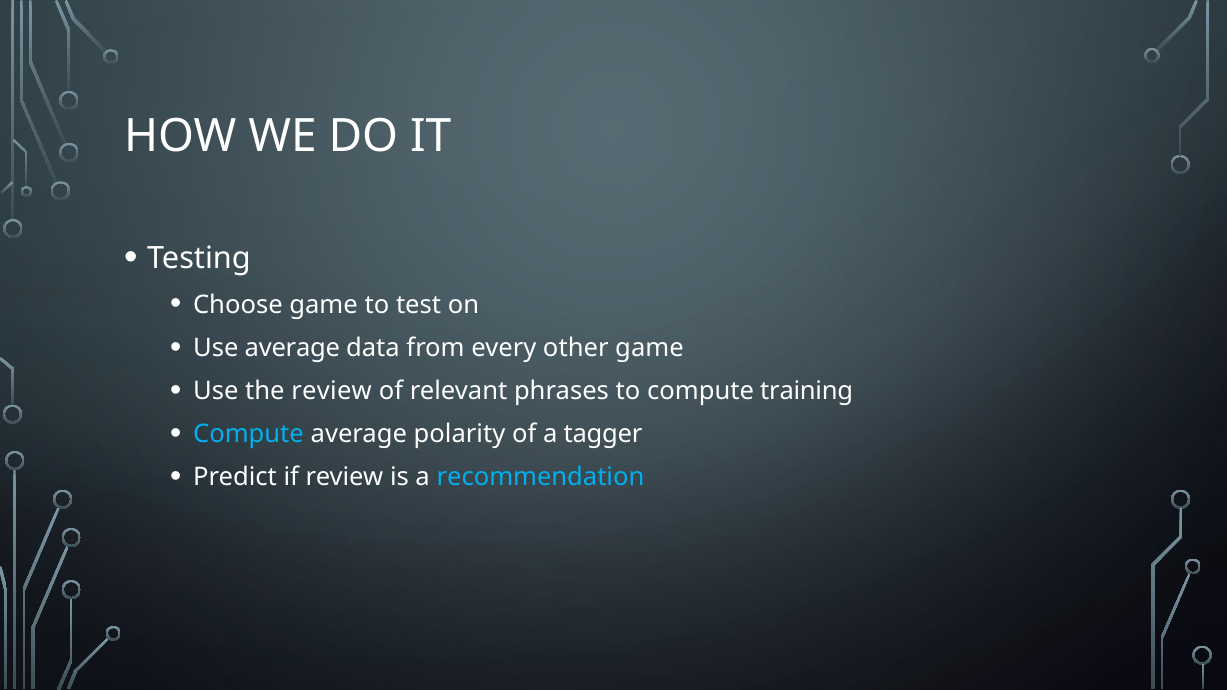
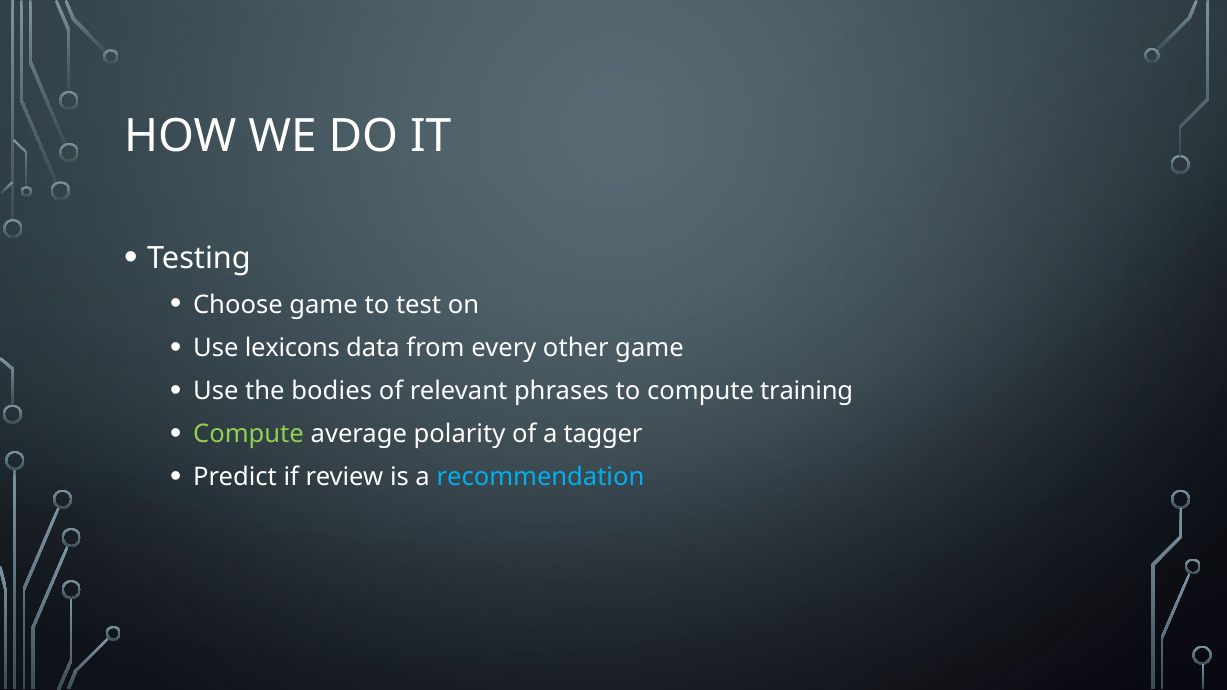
Use average: average -> lexicons (292, 348)
the review: review -> bodies (332, 391)
Compute colour: light blue -> light green (248, 434)
